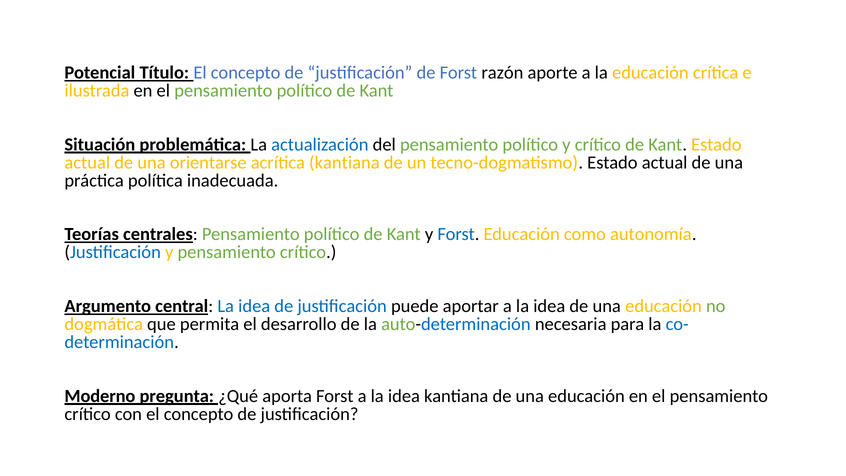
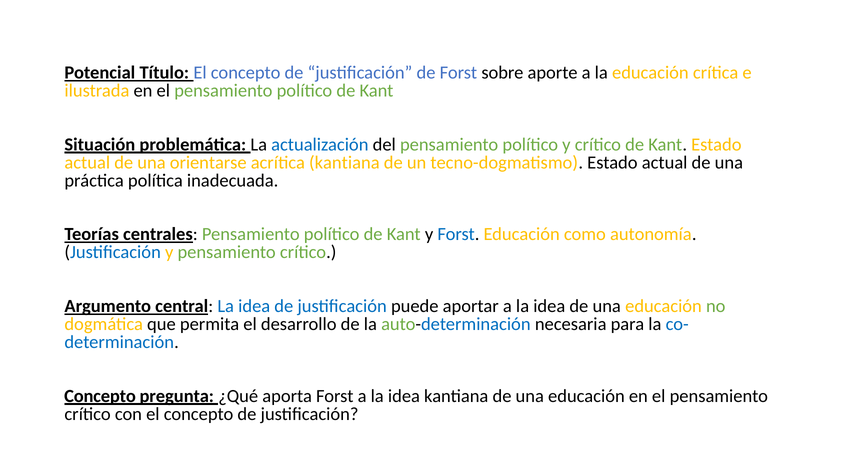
razón: razón -> sobre (502, 73)
Moderno: Moderno -> Concepto (100, 396)
